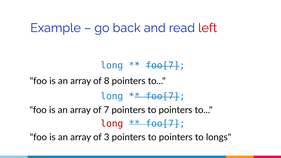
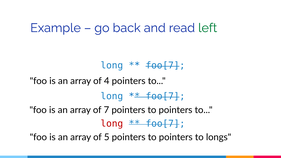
left colour: red -> green (208, 28)
8: 8 -> 4 (107, 81)
3: 3 -> 5 (107, 137)
